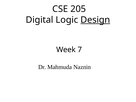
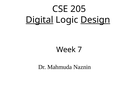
Digital underline: none -> present (40, 20)
